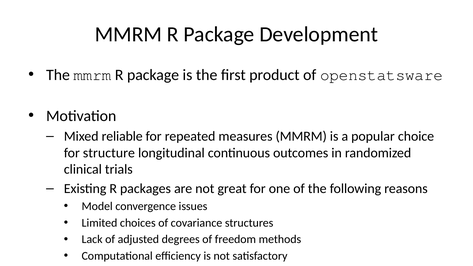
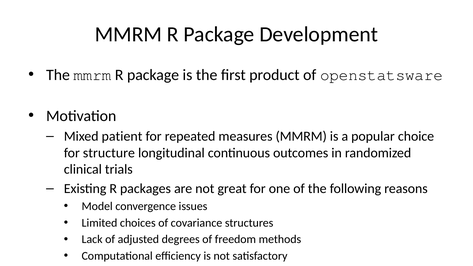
reliable: reliable -> patient (122, 136)
